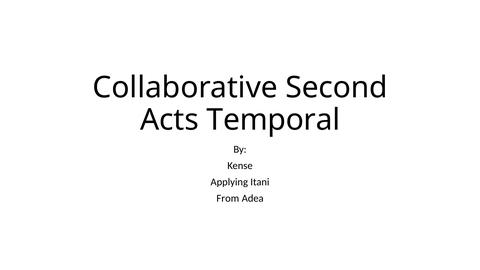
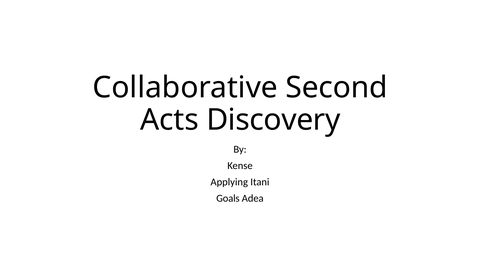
Temporal: Temporal -> Discovery (273, 120)
From: From -> Goals (228, 198)
